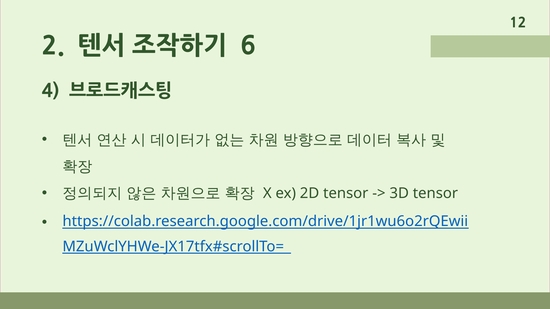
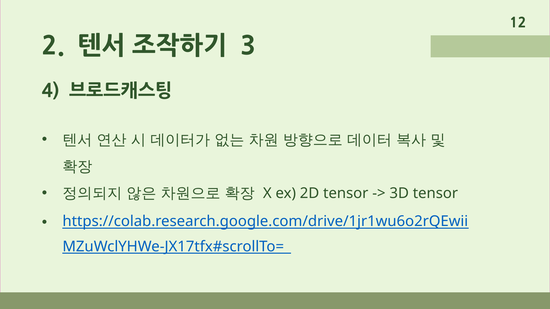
6: 6 -> 3 (248, 46)
